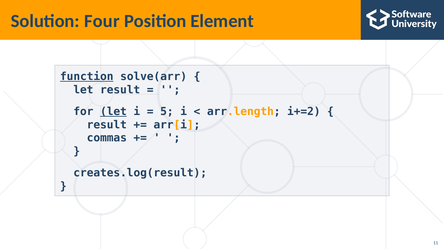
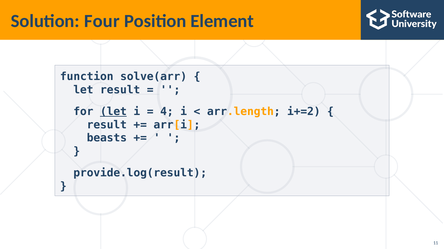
function underline: present -> none (87, 77)
5: 5 -> 4 (167, 112)
commas: commas -> beasts (107, 138)
creates.log(result: creates.log(result -> provide.log(result (140, 173)
